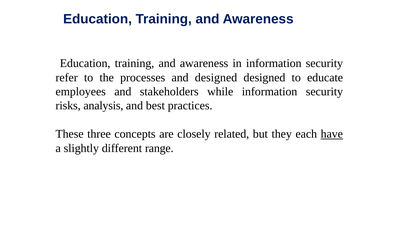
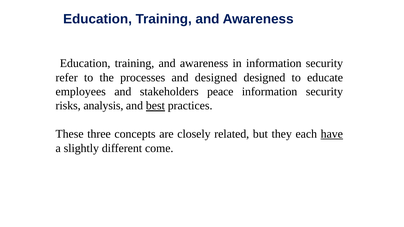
while: while -> peace (220, 92)
best underline: none -> present (155, 106)
range: range -> come (159, 148)
